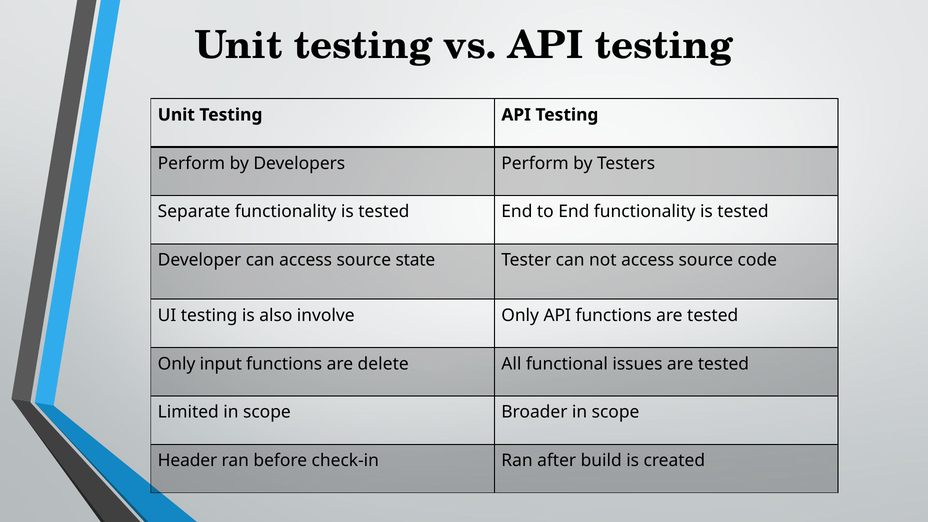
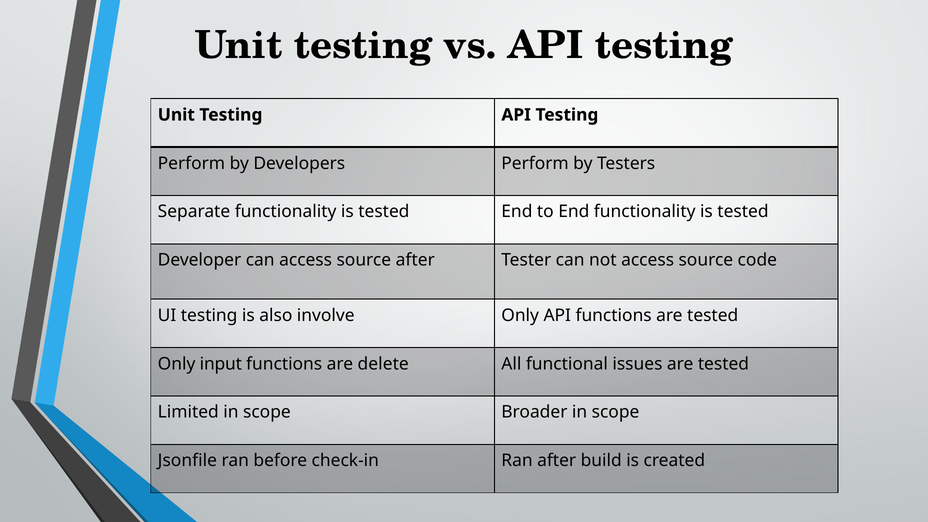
source state: state -> after (415, 260)
Header: Header -> Jsonfile (187, 461)
